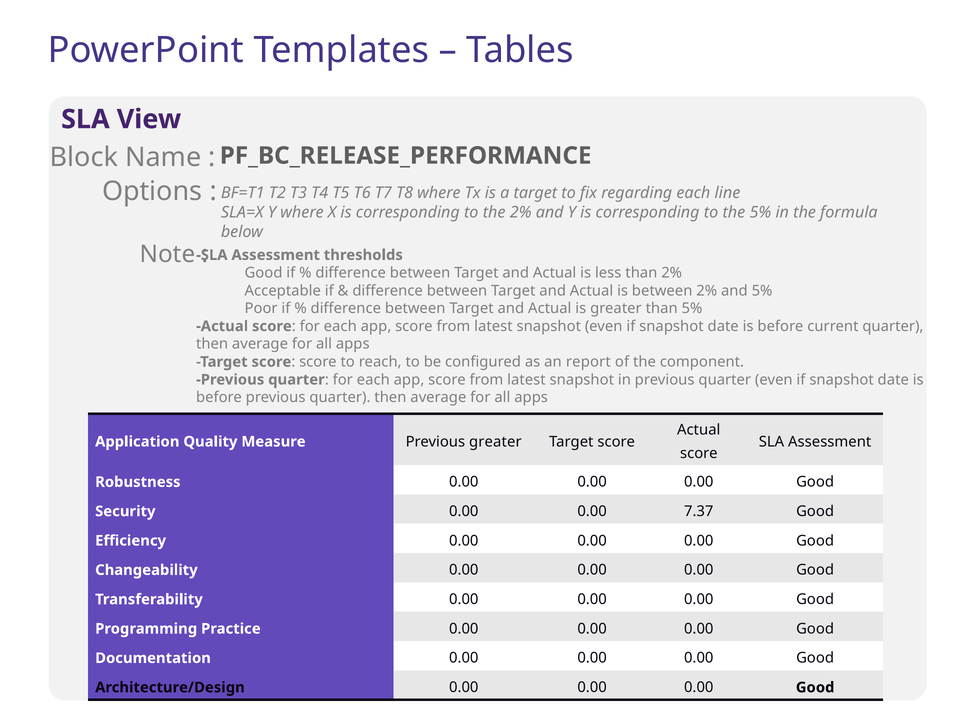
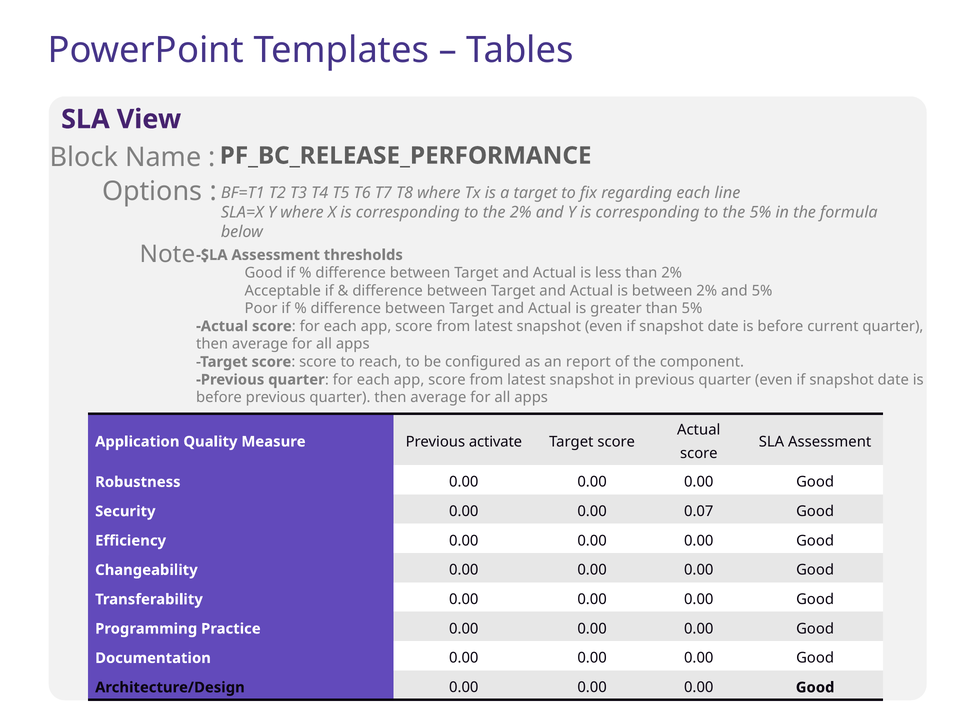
Previous greater: greater -> activate (495, 442)
7.37: 7.37 -> 0.07 (699, 512)
